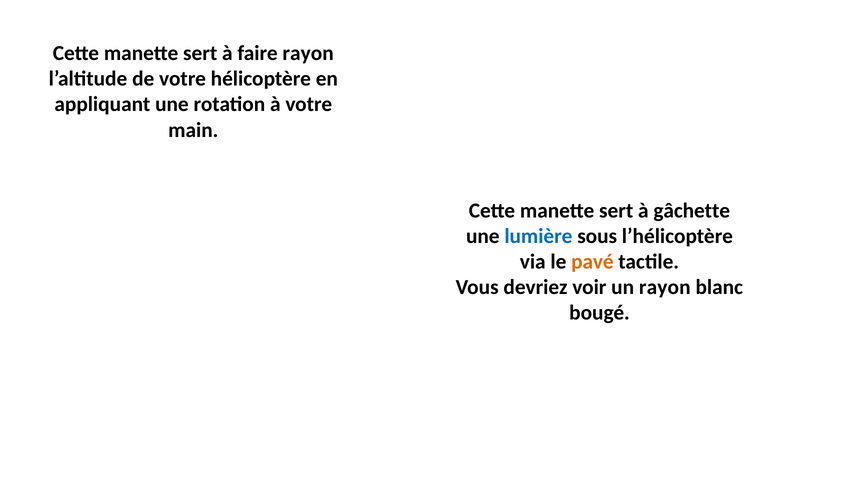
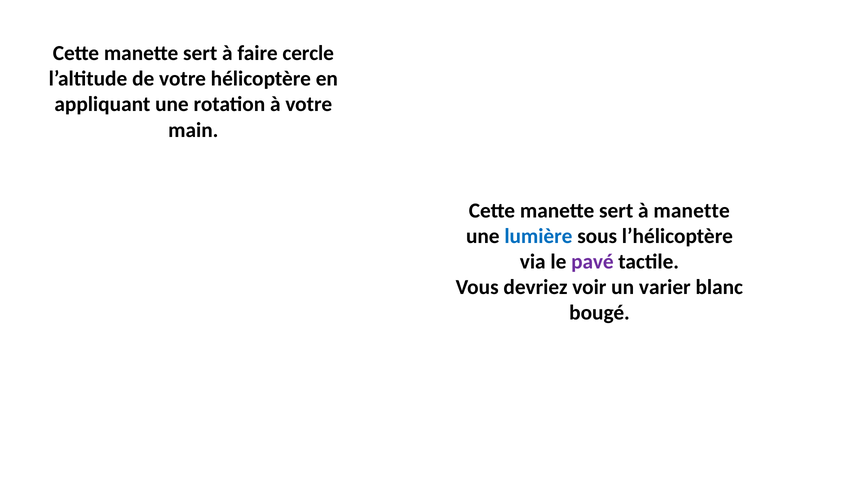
faire rayon: rayon -> cercle (308, 53)
à gâchette: gâchette -> manette (692, 210)
pavé colour: orange -> purple (592, 262)
un rayon: rayon -> varier (665, 287)
